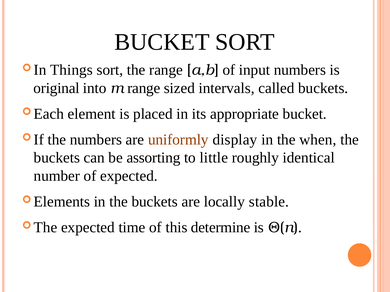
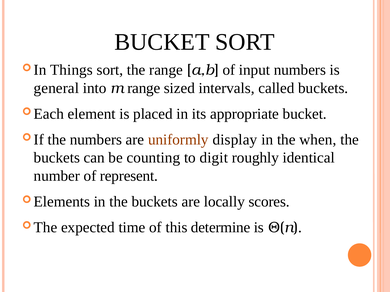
original: original -> general (56, 88)
assorting: assorting -> counting (153, 158)
little: little -> digit (214, 158)
of expected: expected -> represent (129, 176)
stable: stable -> scores (269, 202)
